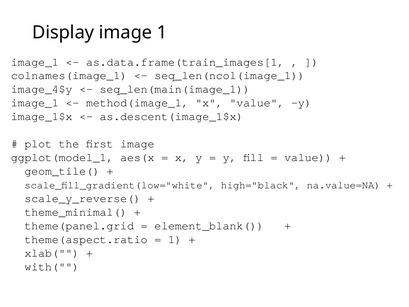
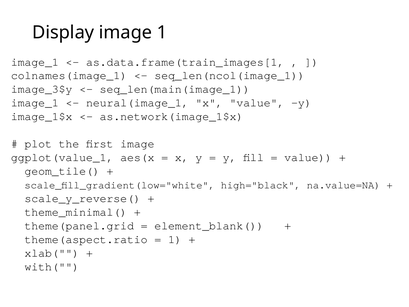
image_4$y: image_4$y -> image_3$y (42, 89)
method(image_1: method(image_1 -> neural(image_1 (137, 103)
as.descent(image_1$x: as.descent(image_1$x -> as.network(image_1$x (171, 116)
ggplot(model_1: ggplot(model_1 -> ggplot(value_1 (62, 157)
